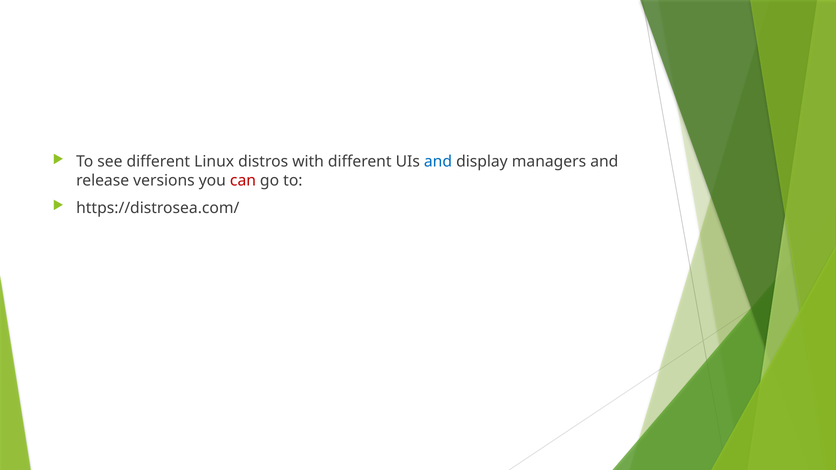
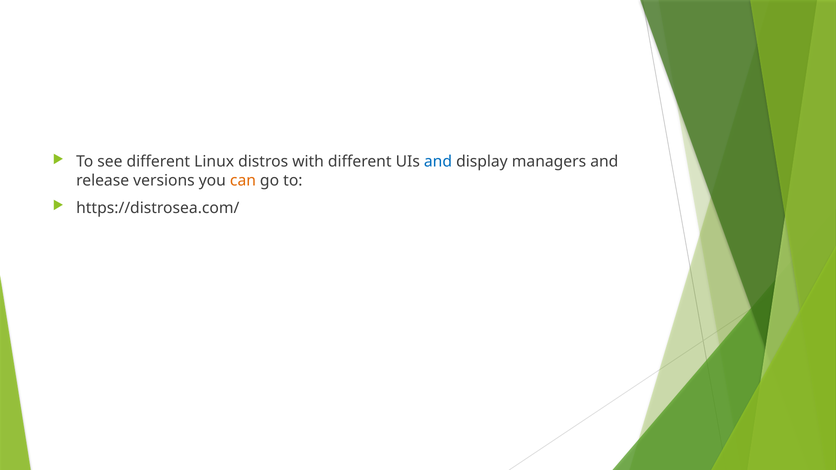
can colour: red -> orange (243, 181)
